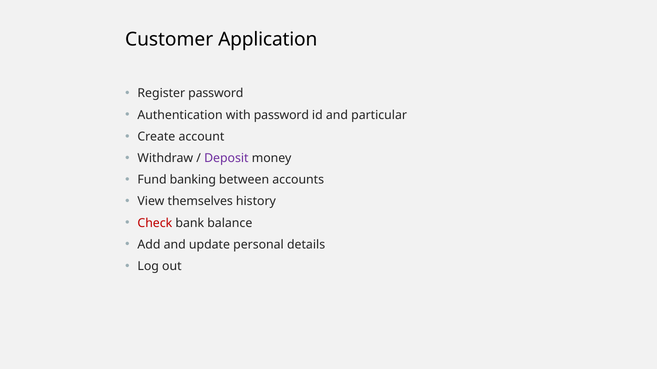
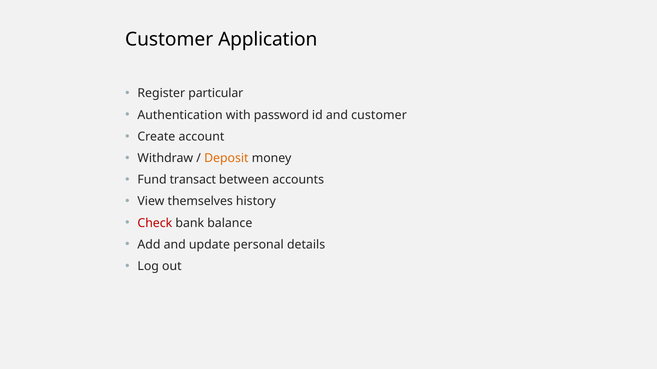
Register password: password -> particular (216, 94)
and particular: particular -> customer (379, 115)
Deposit colour: purple -> orange (226, 158)
banking: banking -> transact (193, 180)
